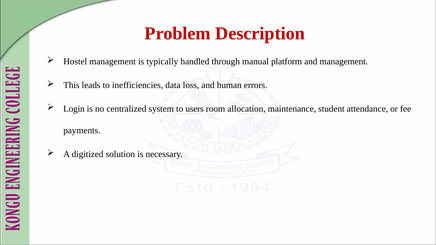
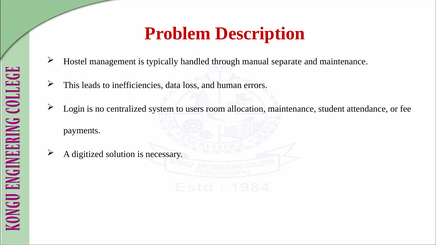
platform: platform -> separate (287, 62)
and management: management -> maintenance (344, 62)
